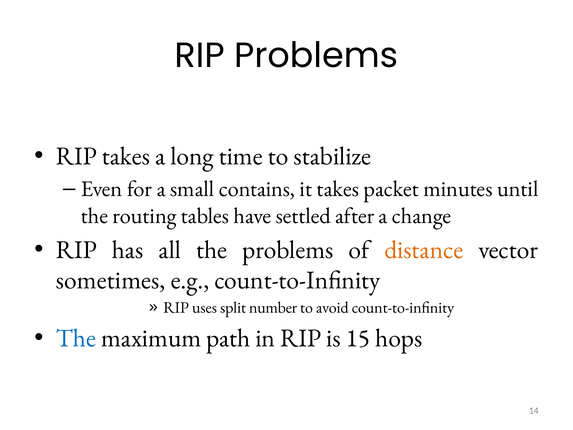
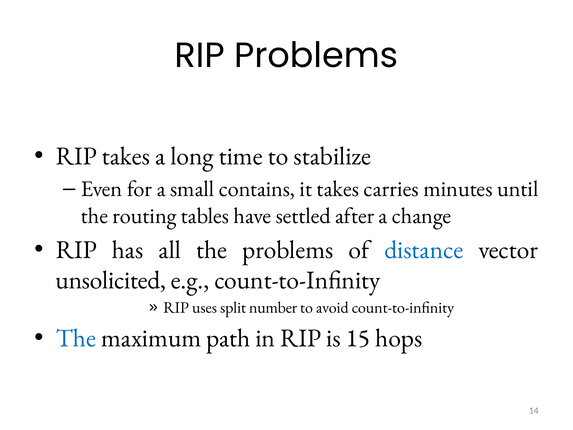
packet: packet -> carries (391, 189)
distance colour: orange -> blue (424, 250)
sometimes: sometimes -> unsolicited (111, 280)
